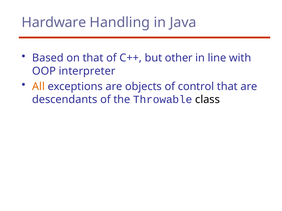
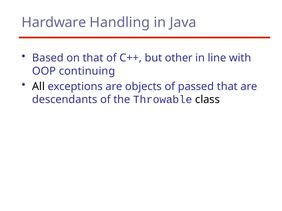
interpreter: interpreter -> continuing (87, 71)
All colour: orange -> black (39, 87)
control: control -> passed (196, 87)
